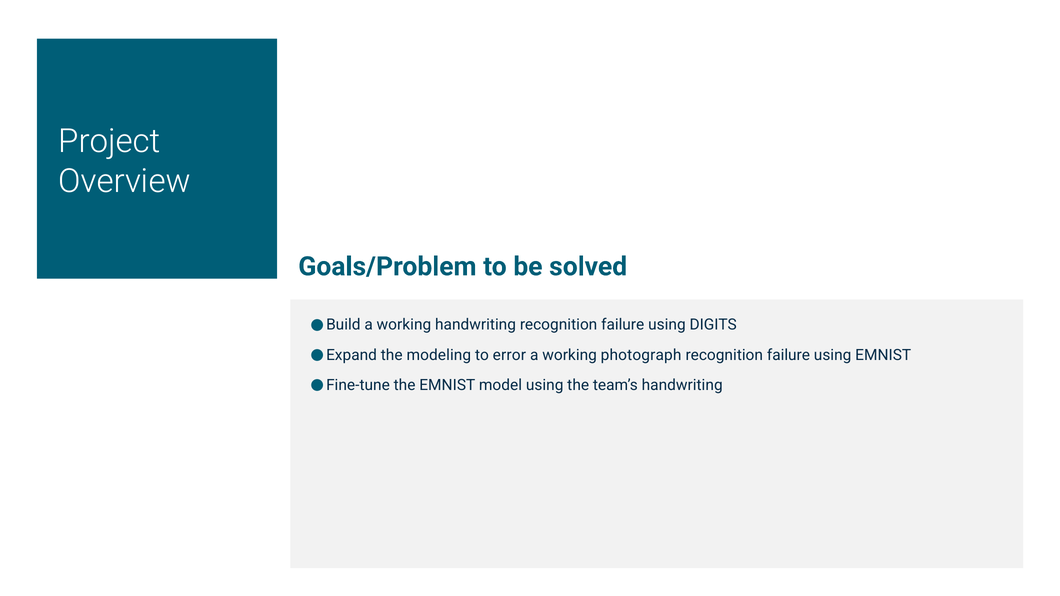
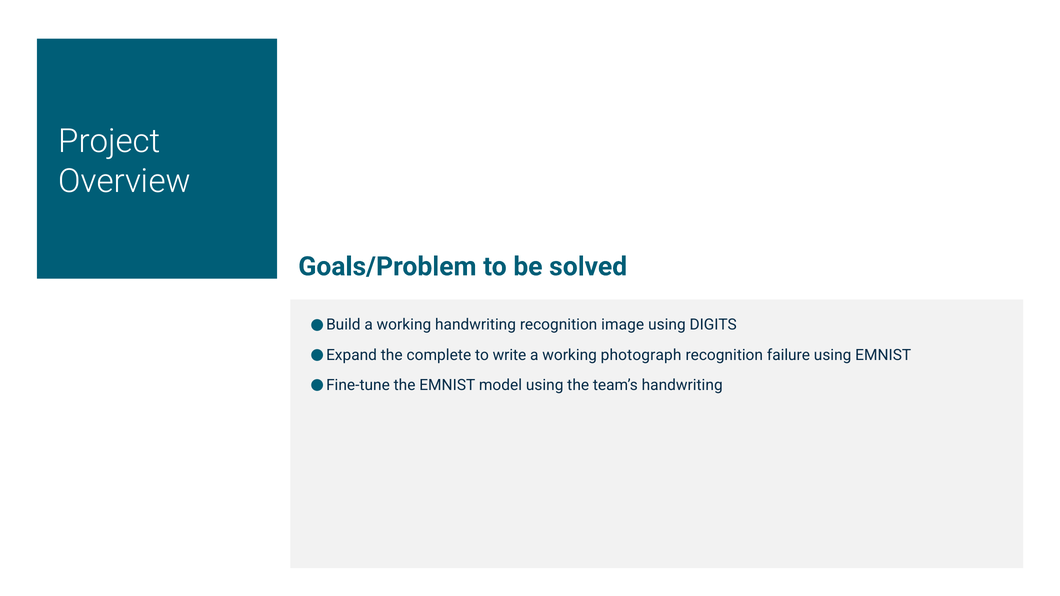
handwriting recognition failure: failure -> image (623, 325)
modeling: modeling -> complete (439, 355)
error: error -> write (509, 355)
